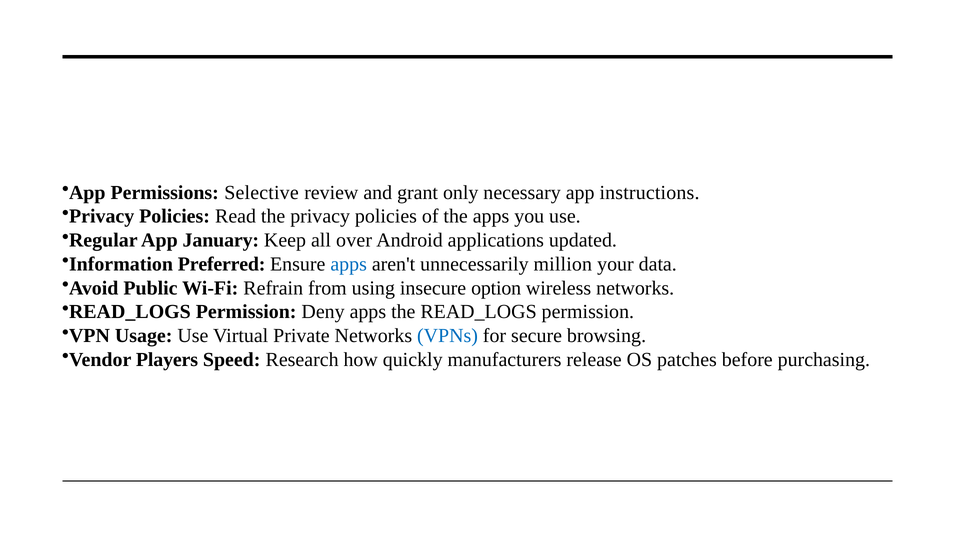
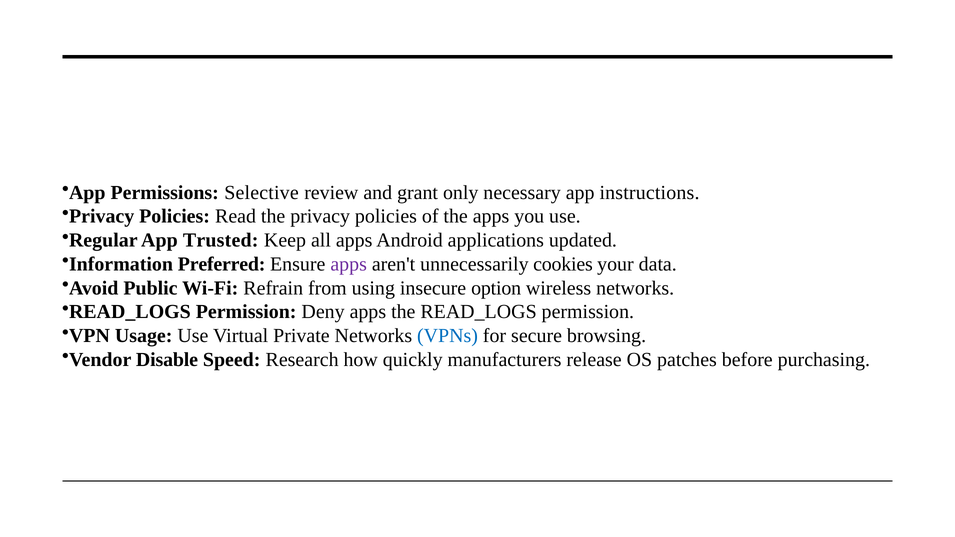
January: January -> Trusted (221, 240)
all over: over -> apps (354, 240)
apps colour: blue -> purple (349, 264)
million: million -> cookies (563, 264)
Players: Players -> Disable (167, 360)
